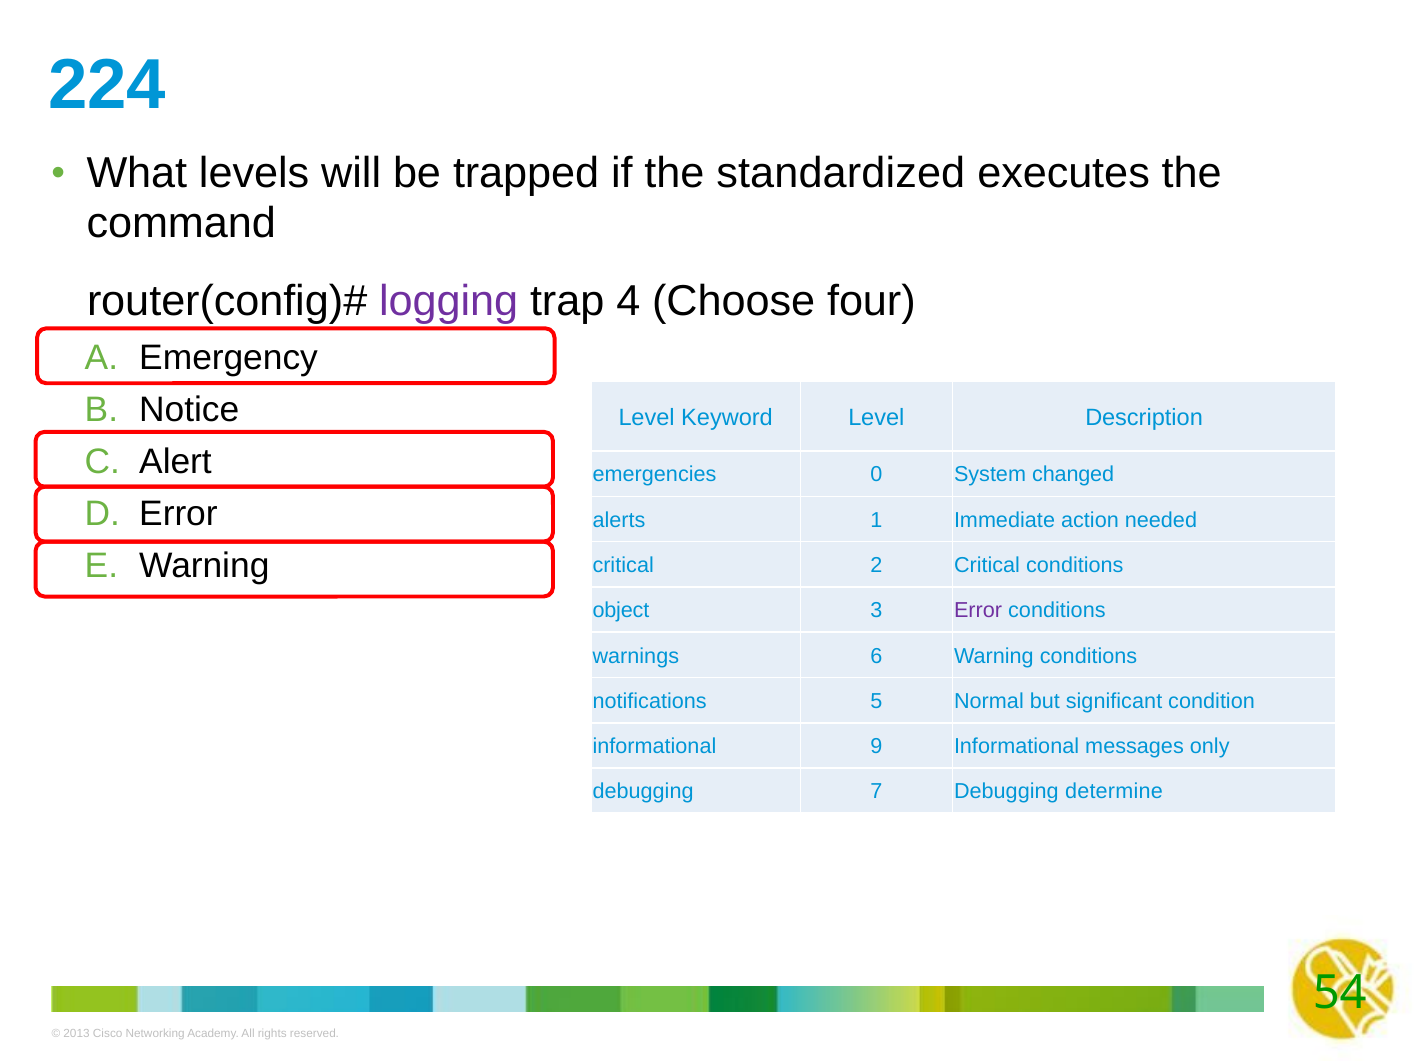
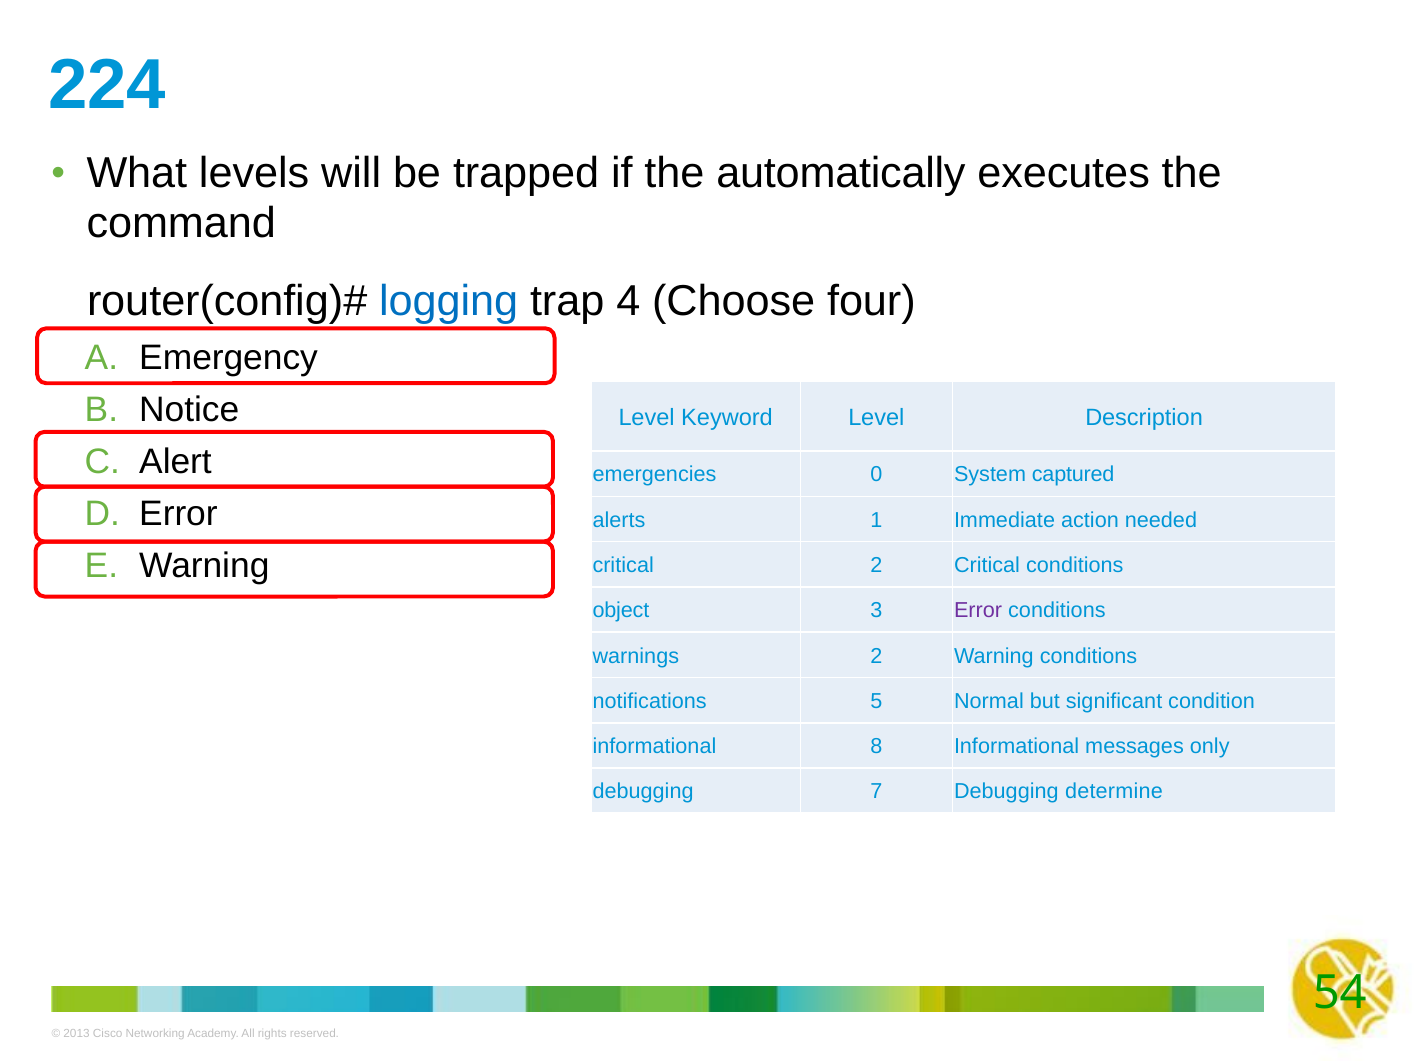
standardized: standardized -> automatically (841, 174)
logging colour: purple -> blue (449, 301)
changed: changed -> captured (1073, 475)
warnings 6: 6 -> 2 (876, 656)
9: 9 -> 8 (876, 747)
